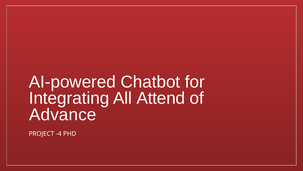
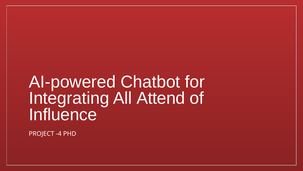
Advance: Advance -> Influence (63, 114)
